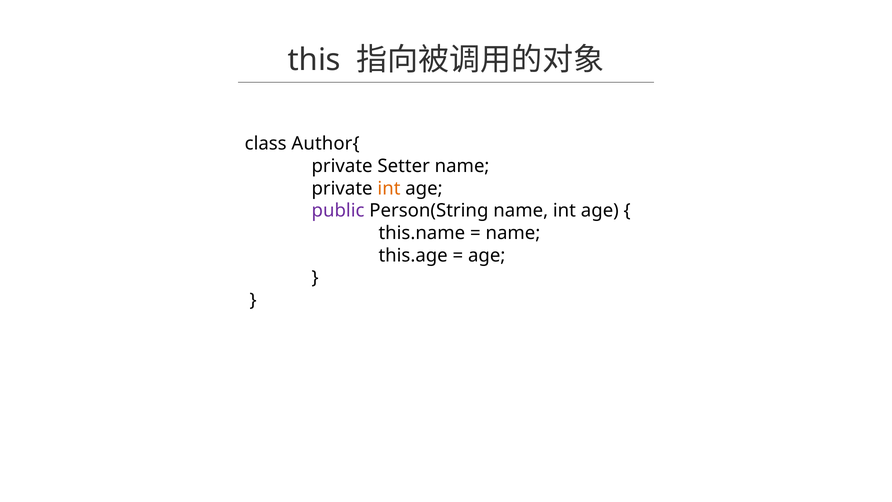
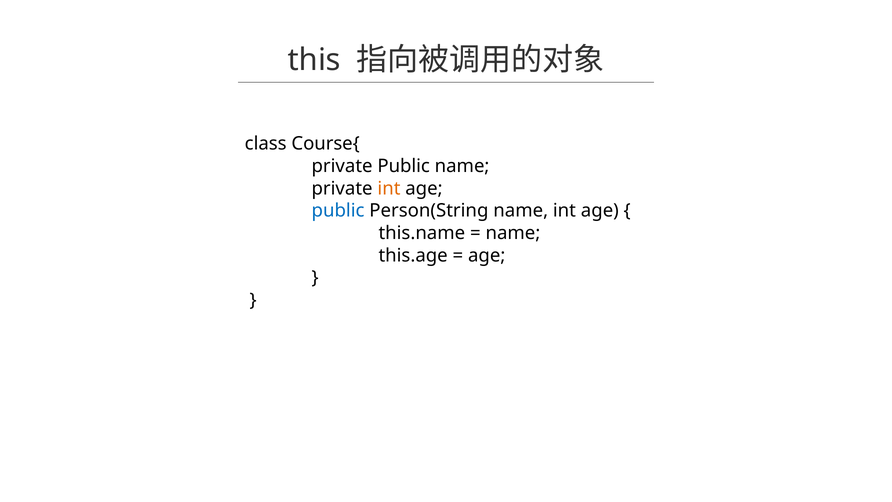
Author{: Author{ -> Course{ (326, 144)
private Setter: Setter -> Public (404, 166)
public colour: purple -> blue (338, 211)
